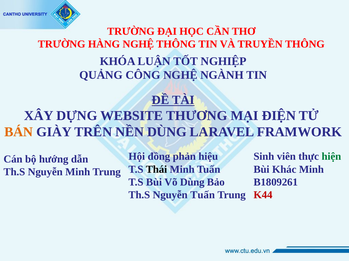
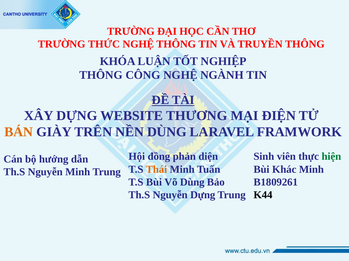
HÀNG: HÀNG -> THỨC (104, 44)
QUẢNG: QUẢNG -> THÔNG (101, 75)
hiệu: hiệu -> diện (208, 157)
Thái colour: black -> orange (156, 170)
Nguyễn Tuấn: Tuấn -> Dựng (203, 195)
K44 colour: red -> black (263, 195)
